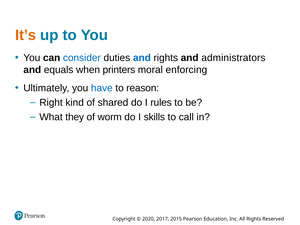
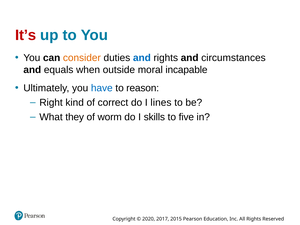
It’s colour: orange -> red (26, 35)
consider colour: blue -> orange (82, 58)
administrators: administrators -> circumstances (233, 58)
printers: printers -> outside (119, 70)
enforcing: enforcing -> incapable (186, 70)
shared: shared -> correct (113, 103)
rules: rules -> lines (161, 103)
call: call -> five (186, 117)
